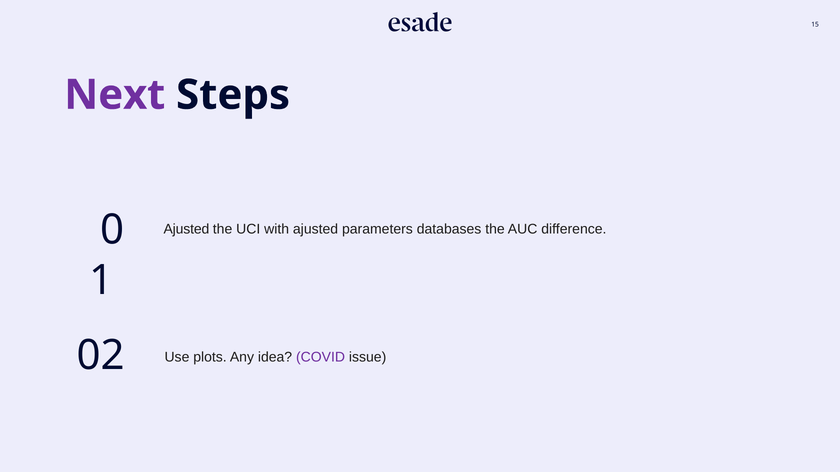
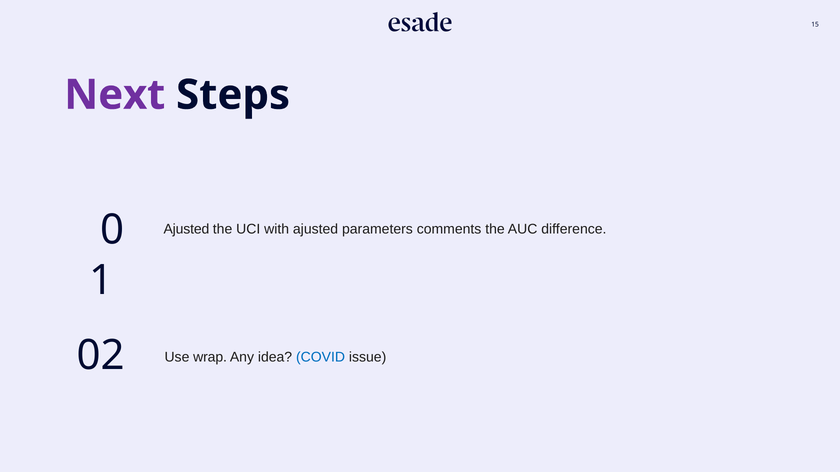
databases: databases -> comments (449, 229)
plots: plots -> wrap (210, 357)
COVID colour: purple -> blue (321, 357)
